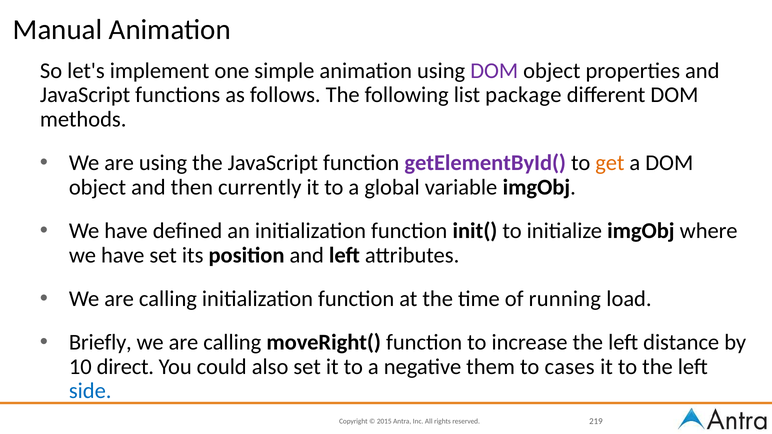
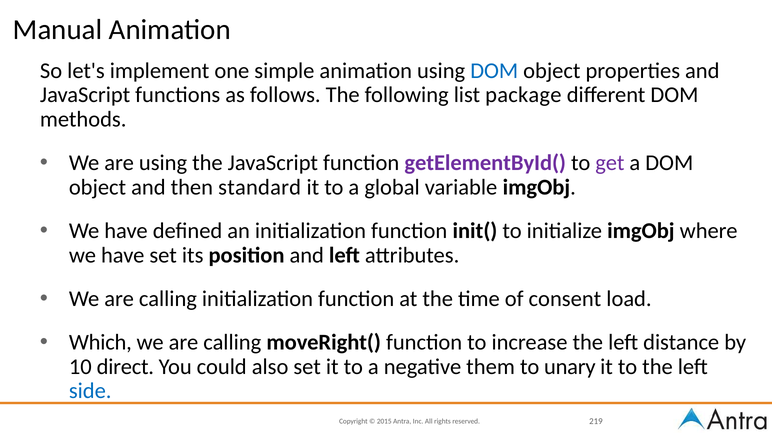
DOM colour: purple -> blue (494, 71)
get colour: orange -> purple (610, 163)
currently: currently -> standard (260, 187)
running: running -> consent (565, 299)
Briefly: Briefly -> Which (100, 343)
cases: cases -> unary (570, 367)
